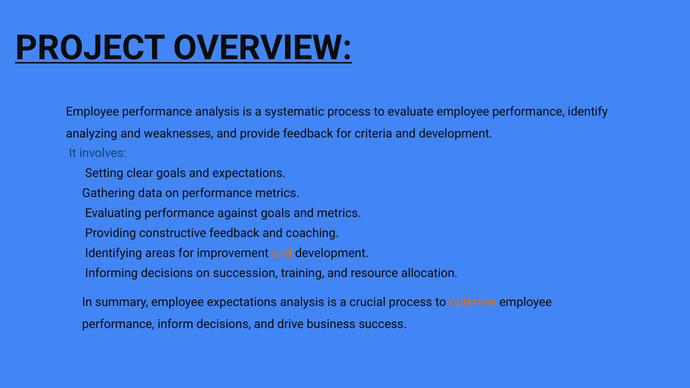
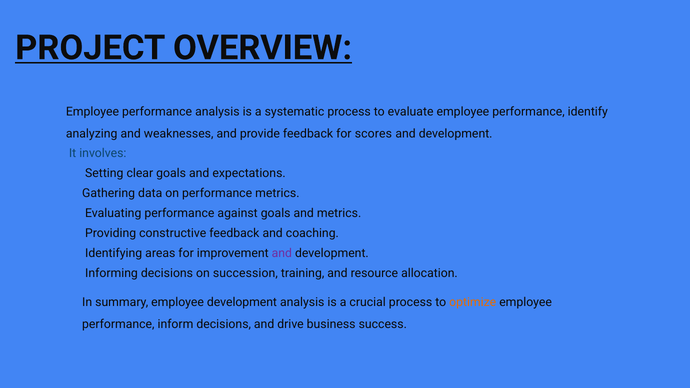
criteria: criteria -> scores (373, 134)
and colour: orange -> purple (282, 253)
employee expectations: expectations -> development (242, 302)
